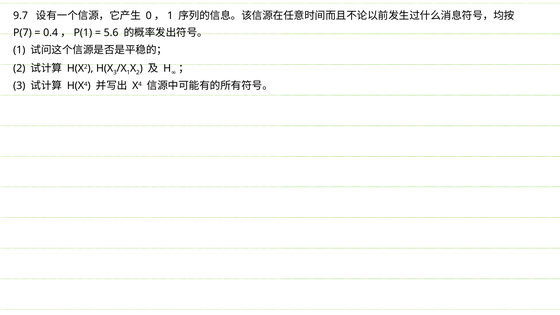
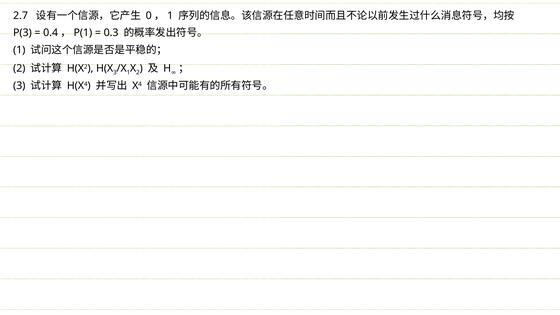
9.7: 9.7 -> 2.7 (21, 16)
P(7: P(7 -> P(3 (22, 33)
5.6: 5.6 -> 0.3 (111, 33)
